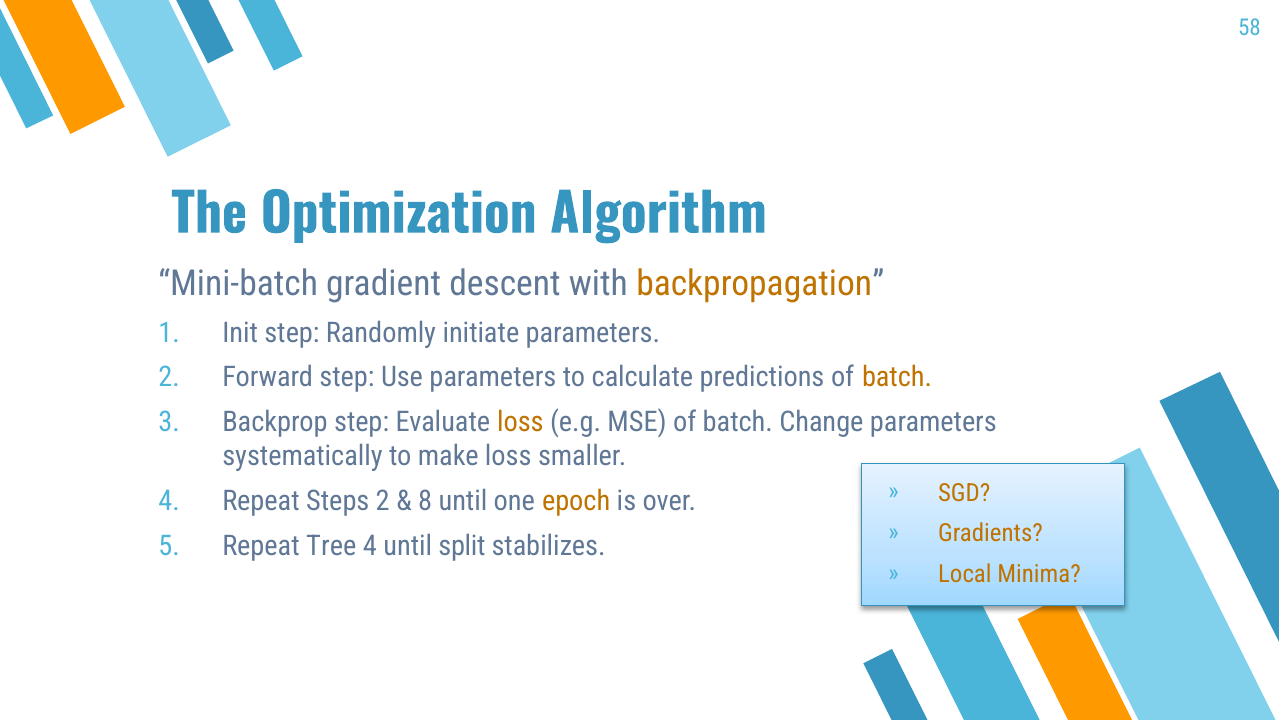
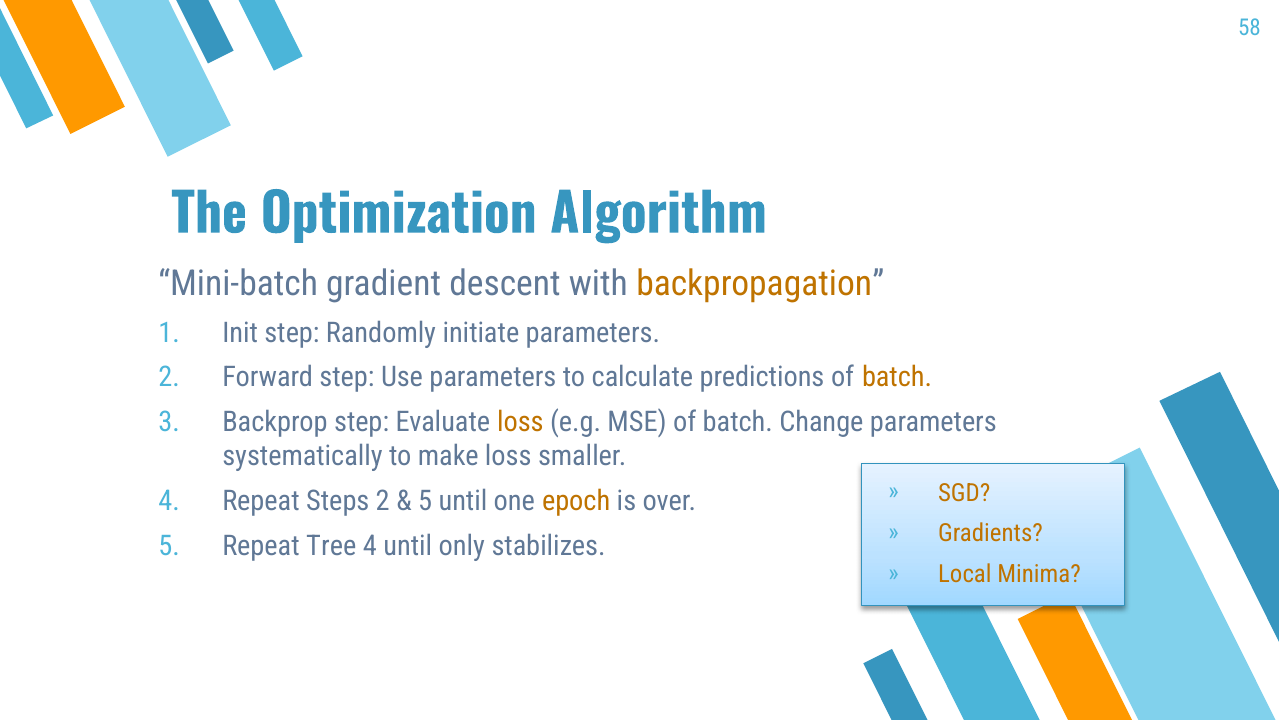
8: 8 -> 5 (425, 501)
split: split -> only (462, 546)
